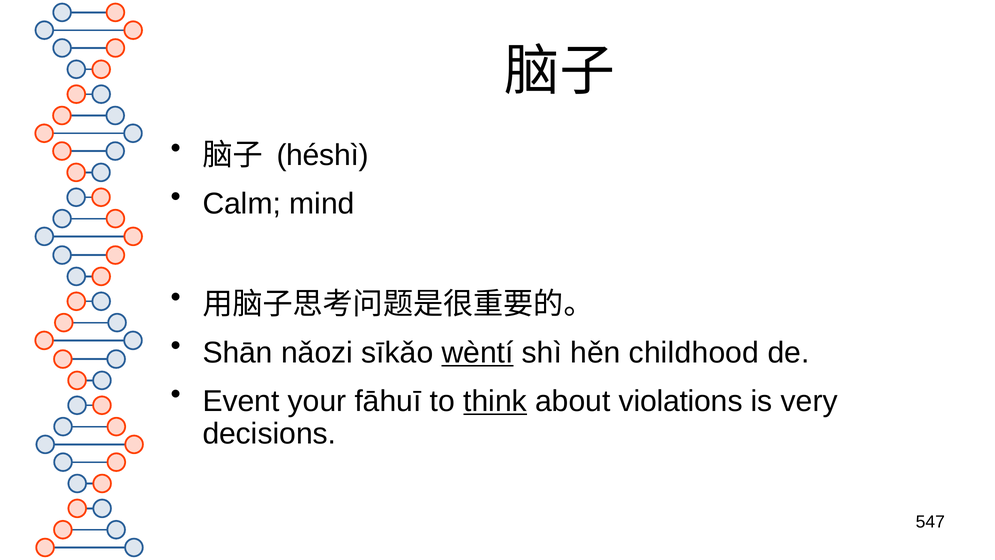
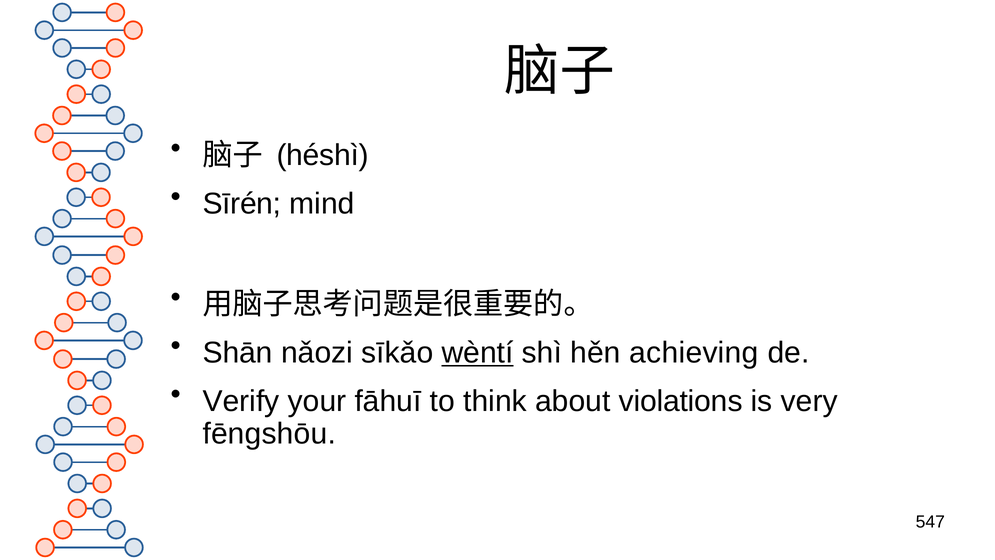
Calm: Calm -> Sīrén (242, 204)
childhood: childhood -> achieving (694, 353)
Event: Event -> Verify (241, 401)
think underline: present -> none (495, 401)
decisions: decisions -> fēngshōu (269, 434)
